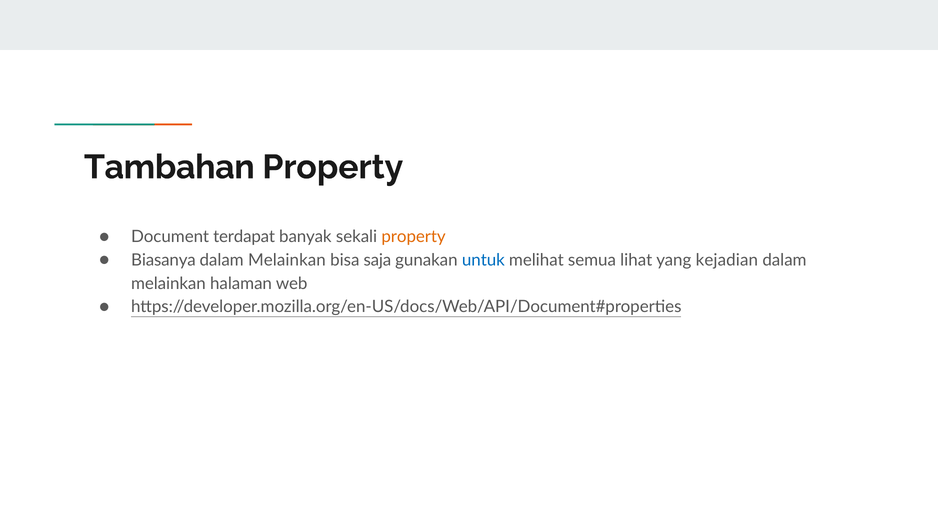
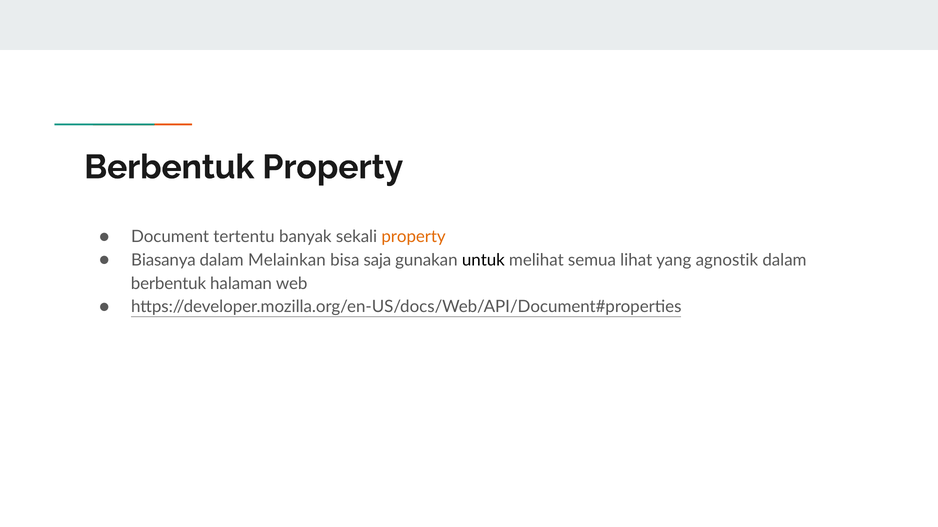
Tambahan: Tambahan -> Berbentuk (169, 167)
terdapat: terdapat -> tertentu (244, 237)
untuk colour: blue -> black (483, 260)
kejadian: kejadian -> agnostik (727, 260)
melainkan: melainkan -> berbentuk (168, 284)
